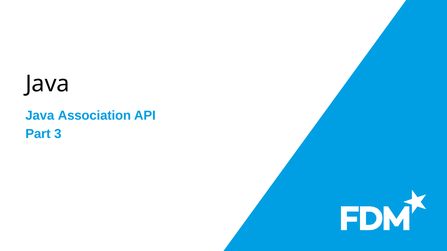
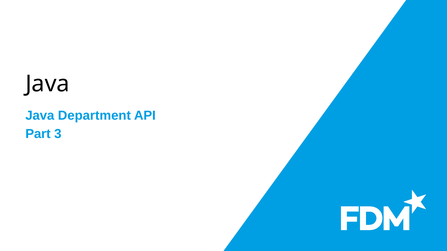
Association: Association -> Department (94, 116)
